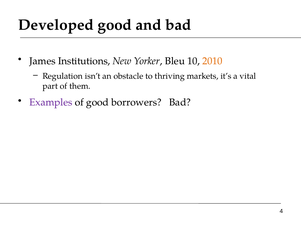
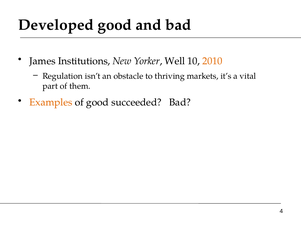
Bleu: Bleu -> Well (175, 61)
Examples colour: purple -> orange (51, 102)
borrowers: borrowers -> succeeded (136, 102)
